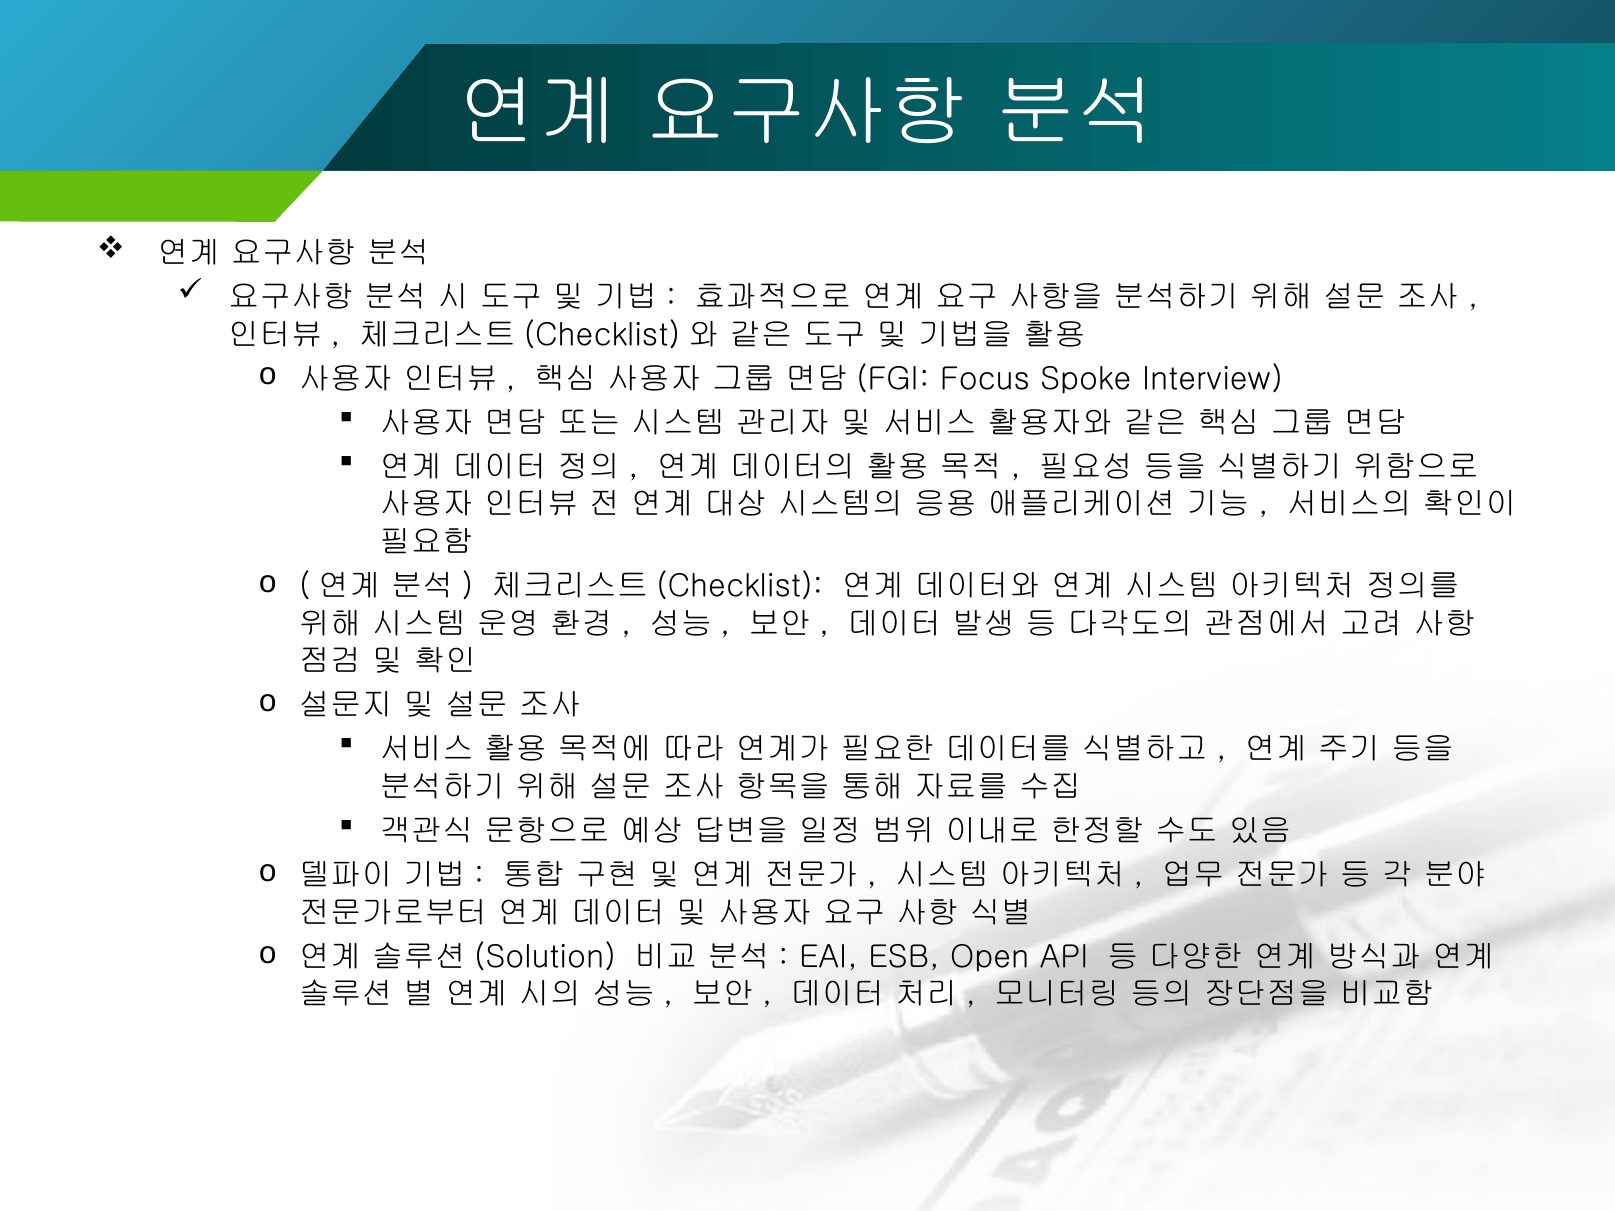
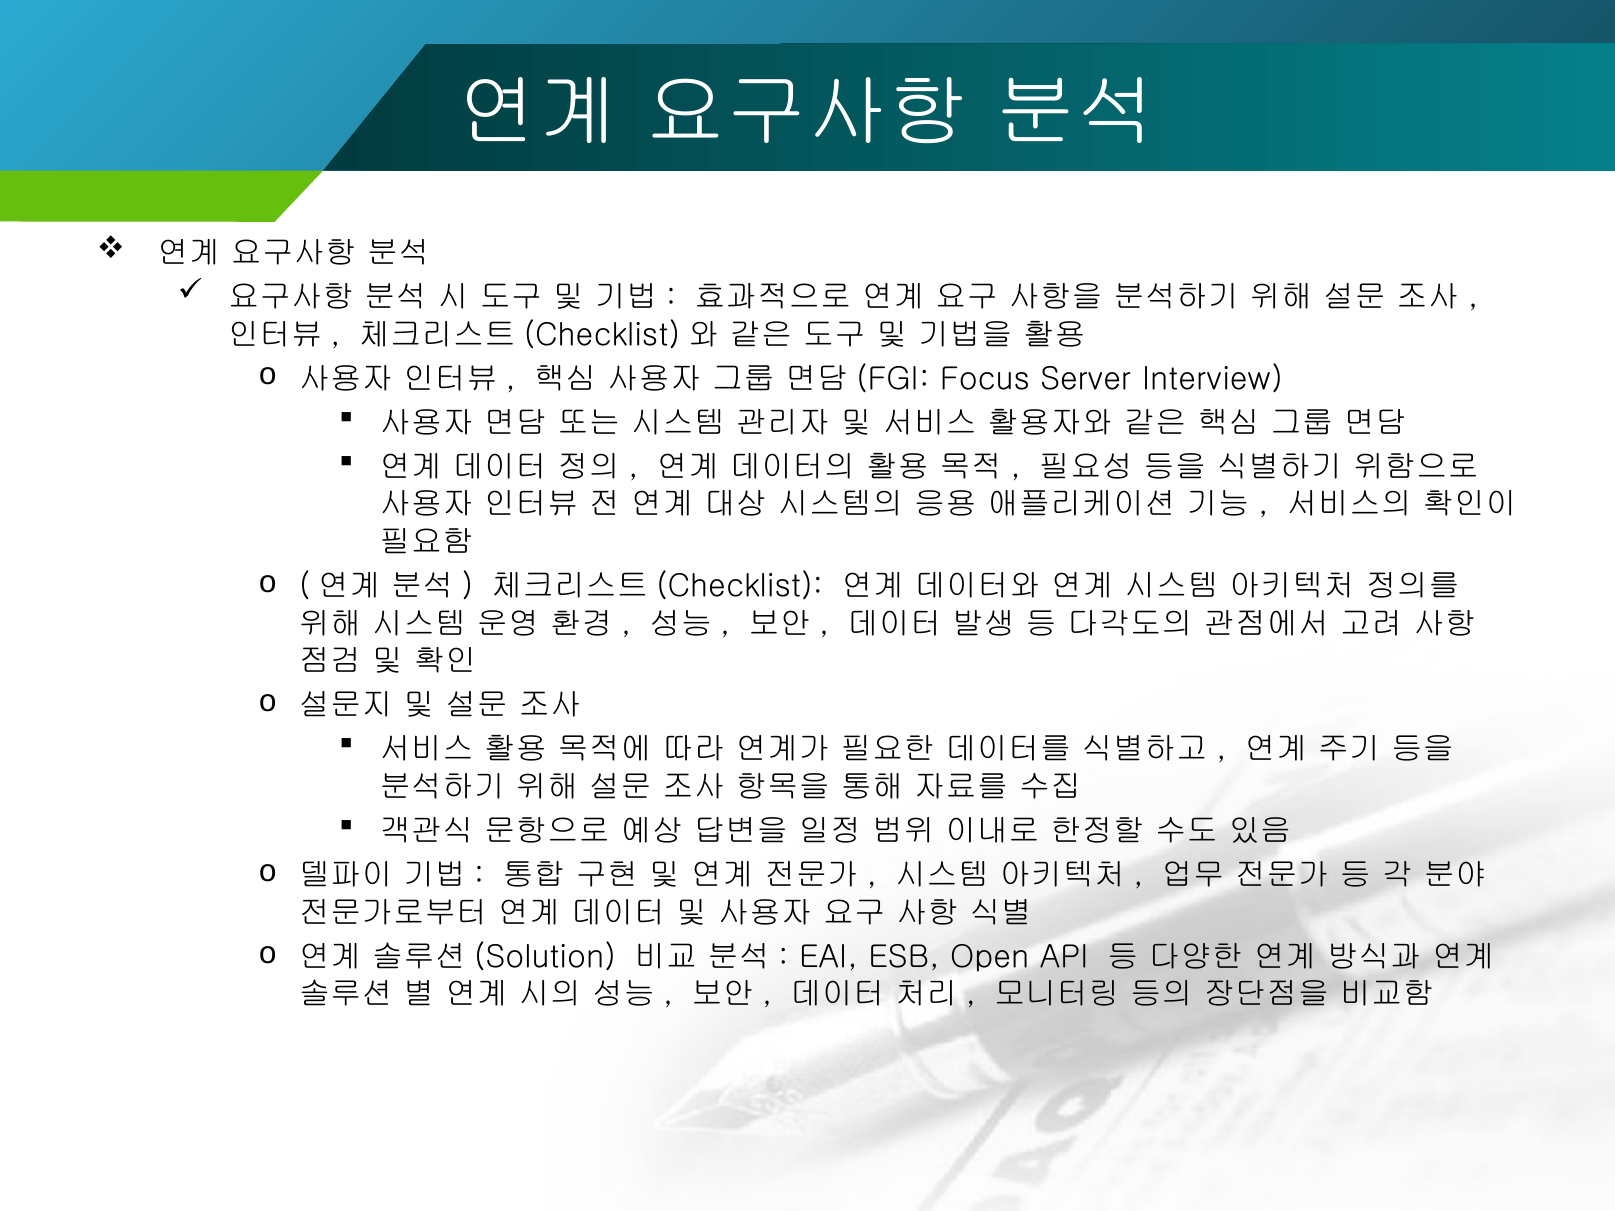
Spoke: Spoke -> Server (1086, 379)
